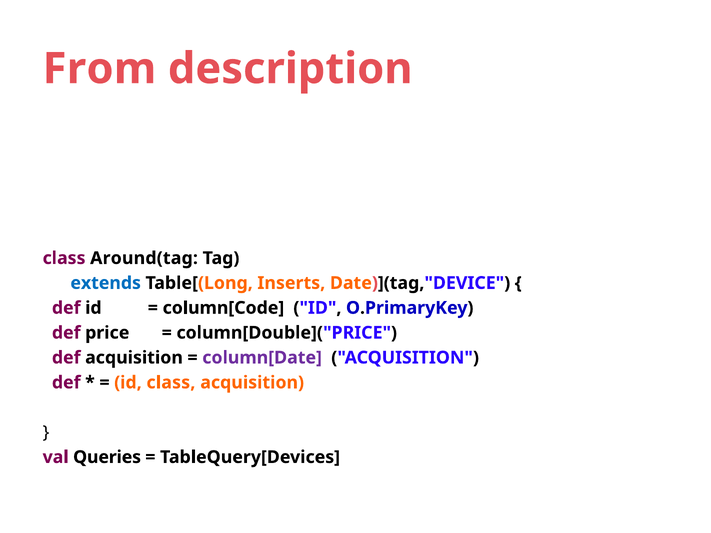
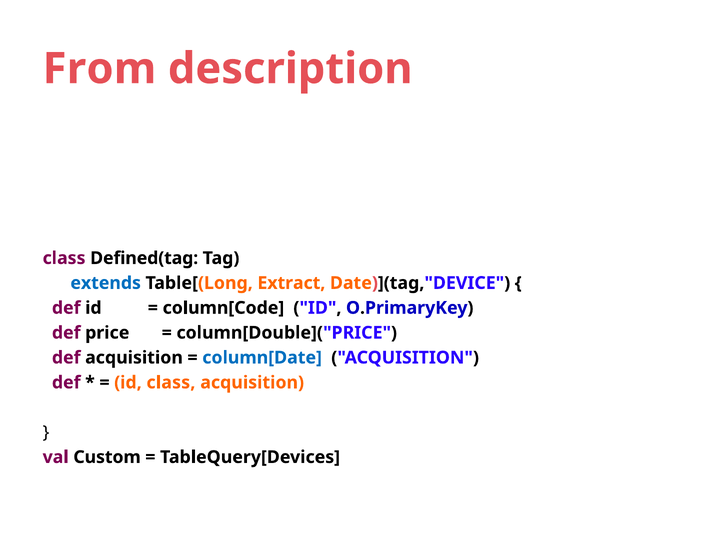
Around(tag: Around(tag -> Defined(tag (144, 258)
Inserts: Inserts -> Extract (291, 283)
column[Date colour: purple -> blue (262, 358)
Queries: Queries -> Custom (107, 457)
